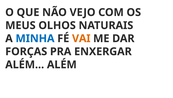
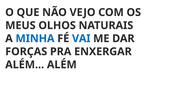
VAI colour: orange -> blue (81, 38)
